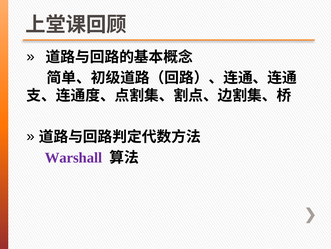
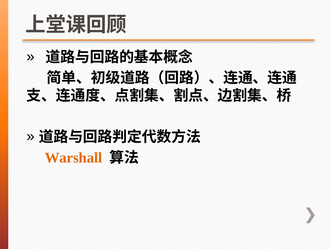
Warshall colour: purple -> orange (73, 157)
